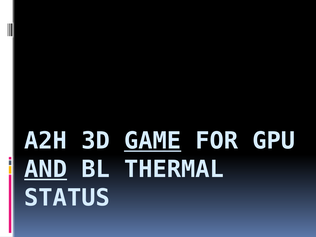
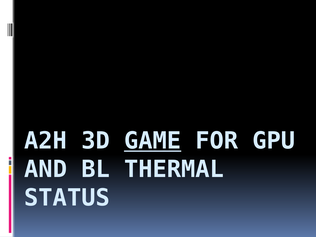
AND underline: present -> none (46, 169)
